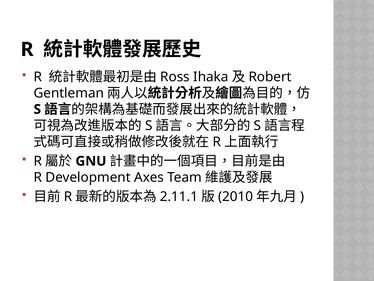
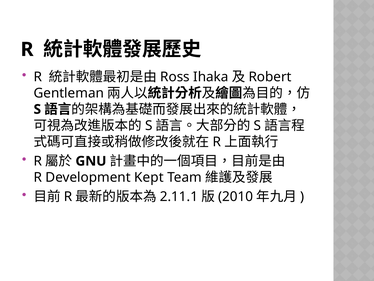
Axes: Axes -> Kept (149, 177)
